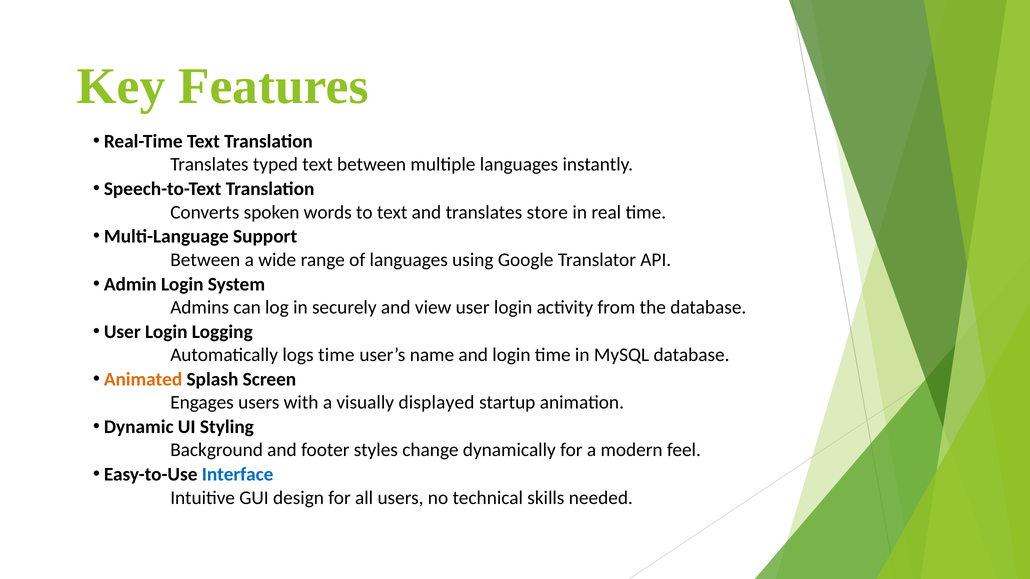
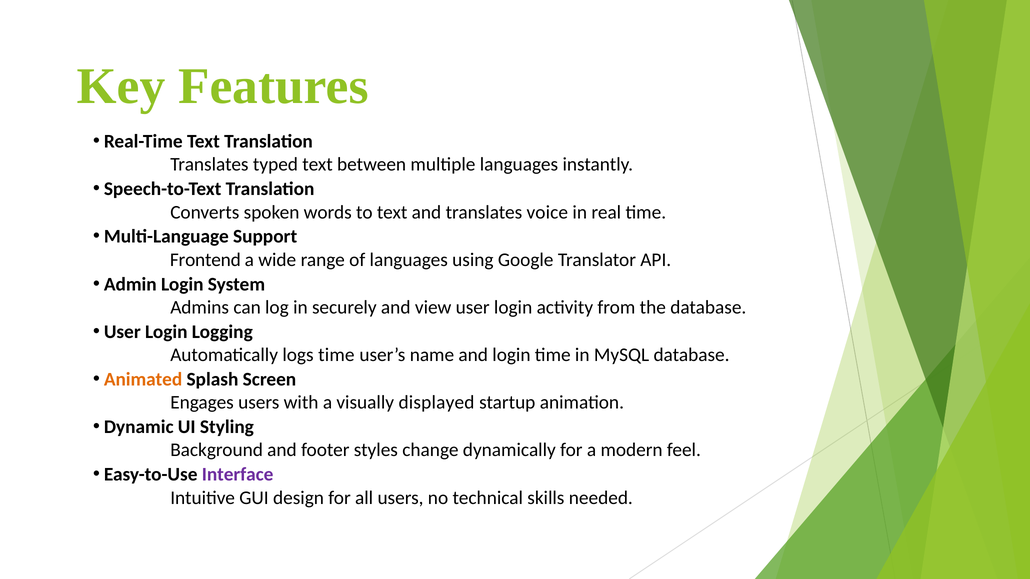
store: store -> voice (547, 212)
Between: Between -> Frontend (205, 260)
Interface colour: blue -> purple (238, 475)
